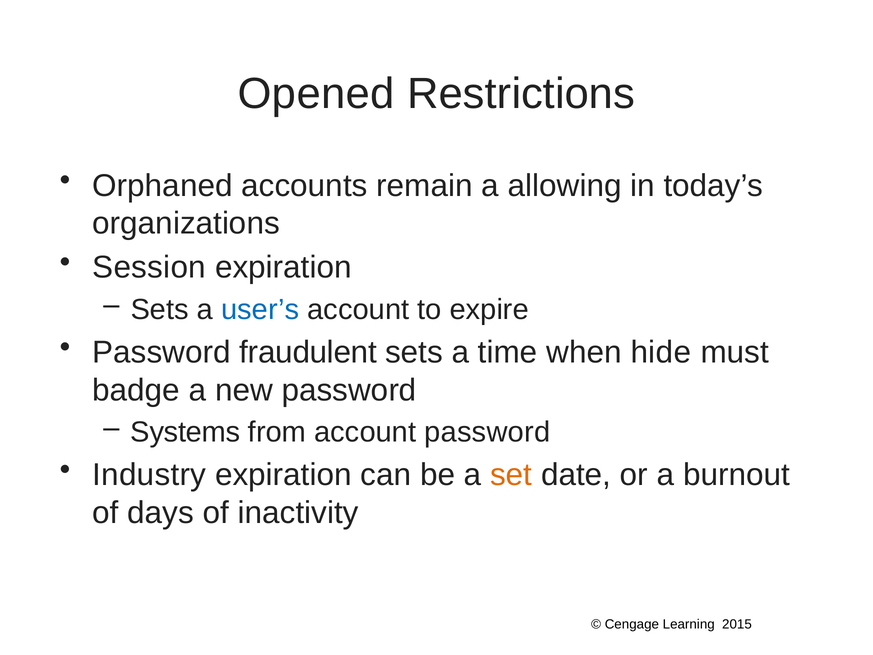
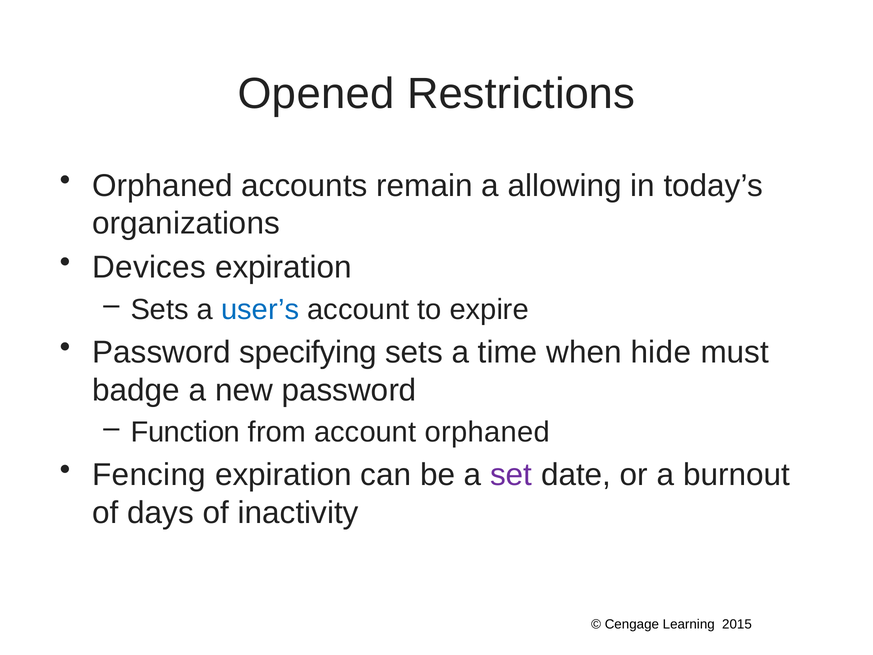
Session: Session -> Devices (149, 267)
fraudulent: fraudulent -> specifying (308, 352)
Systems: Systems -> Function (185, 432)
account password: password -> orphaned (487, 432)
Industry: Industry -> Fencing (149, 475)
set colour: orange -> purple (511, 475)
